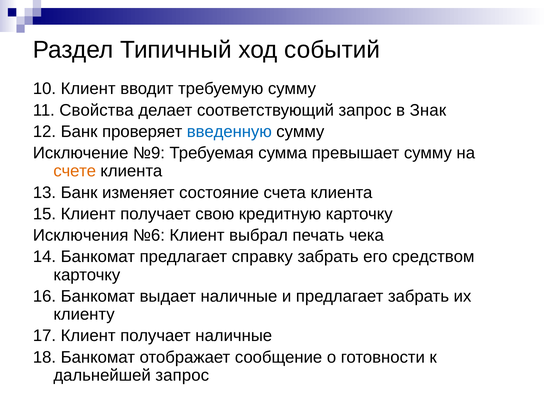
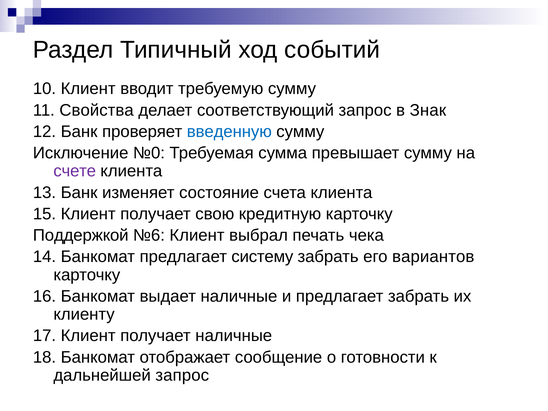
№9: №9 -> №0 (149, 153)
счете colour: orange -> purple (75, 171)
Исключения: Исключения -> Поддержкой (81, 235)
справку: справку -> систему (262, 257)
средством: средством -> вариантов (433, 257)
